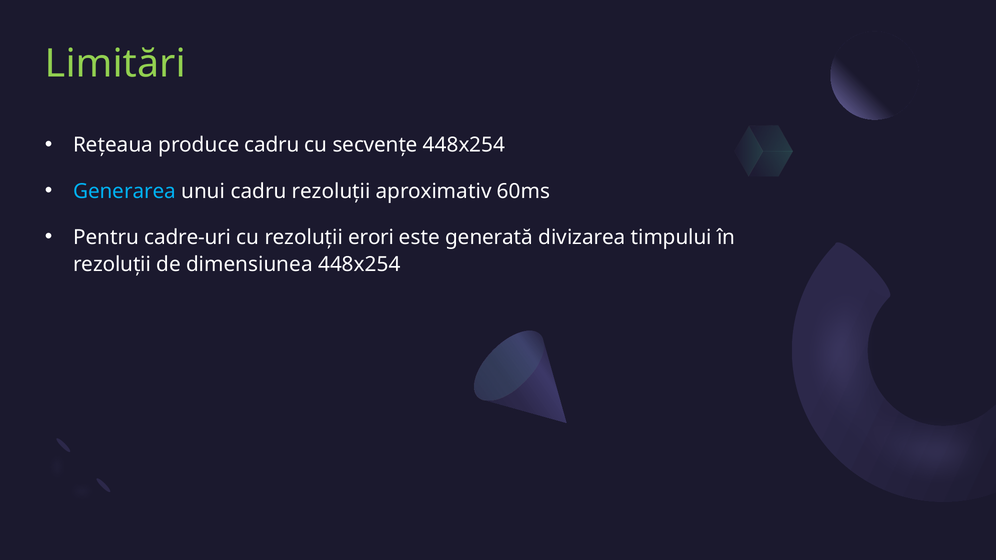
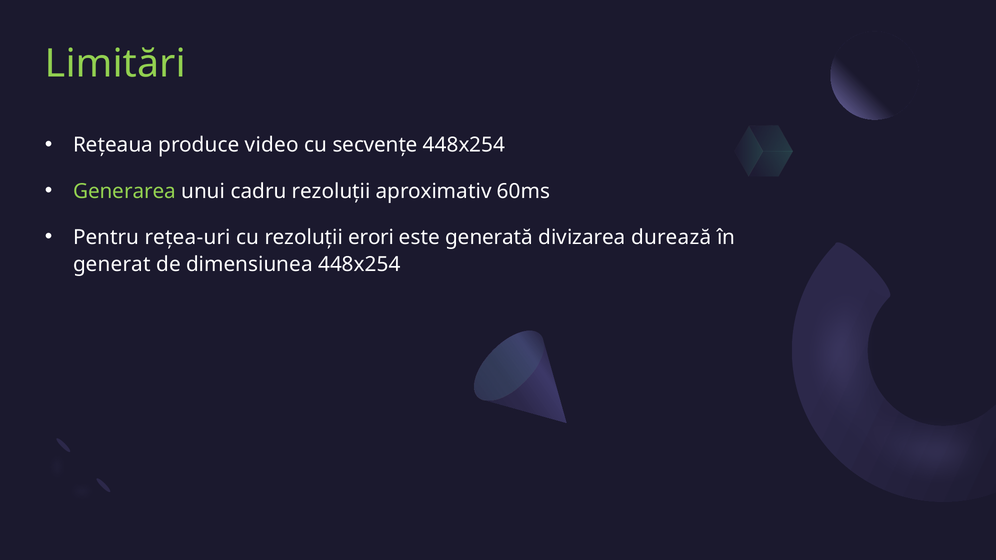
produce cadru: cadru -> video (272, 145)
Generarea colour: light blue -> light green (124, 191)
cadre-uri: cadre-uri -> rețea-uri (188, 237)
timpului: timpului -> durează (671, 237)
rezoluții: rezoluții -> generat (112, 265)
